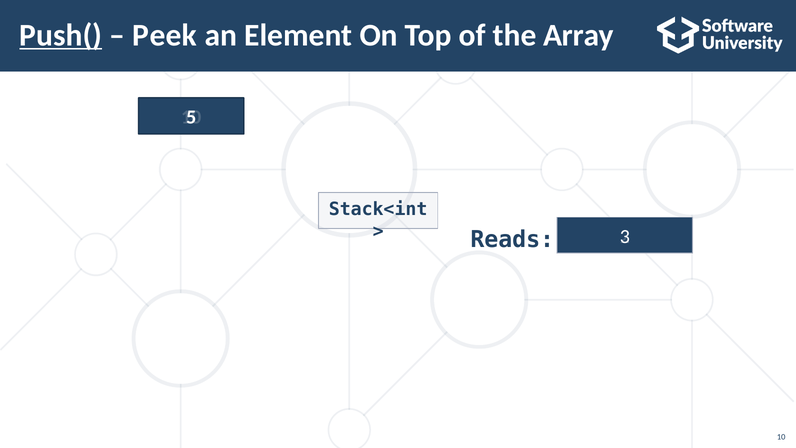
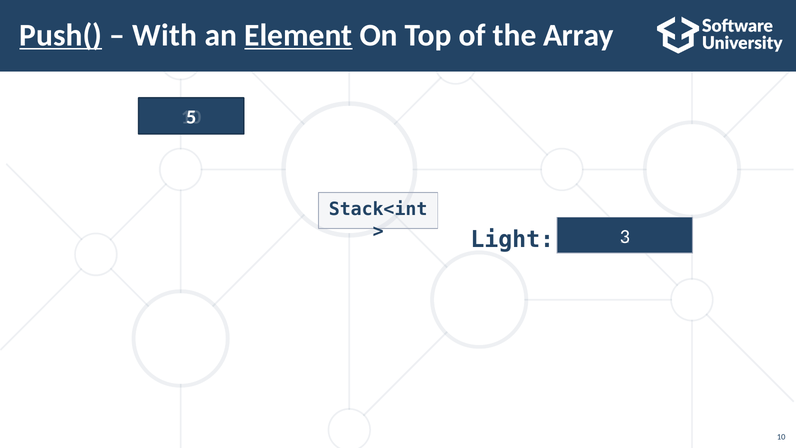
Peek: Peek -> With (165, 35)
Element underline: none -> present (298, 35)
Reads: Reads -> Light (512, 240)
